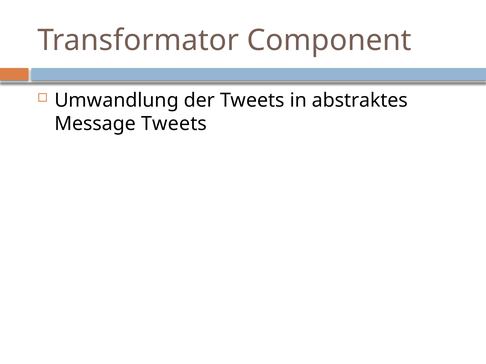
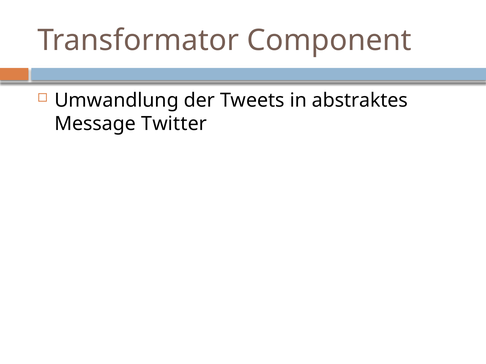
Message Tweets: Tweets -> Twitter (174, 124)
